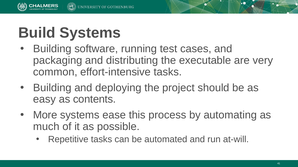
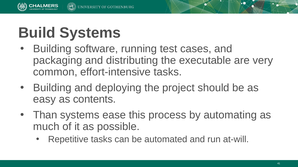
More: More -> Than (45, 115)
